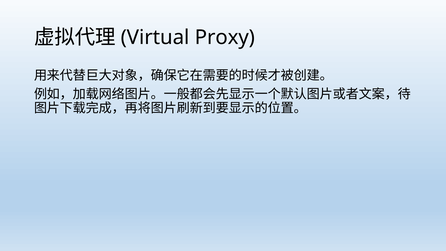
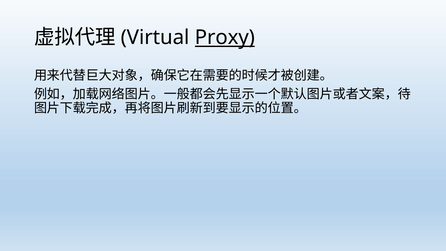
Proxy underline: none -> present (225, 37)
